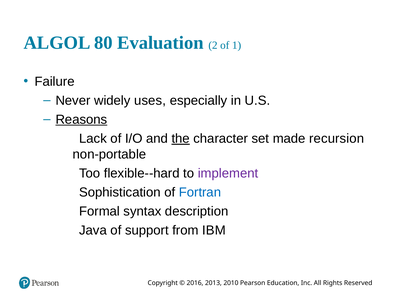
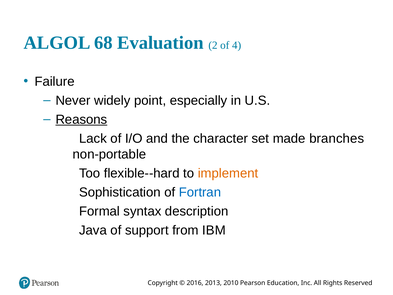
80: 80 -> 68 (103, 43)
1: 1 -> 4 (237, 45)
uses: uses -> point (150, 100)
the underline: present -> none (181, 138)
recursion: recursion -> branches (337, 138)
implement colour: purple -> orange (228, 173)
